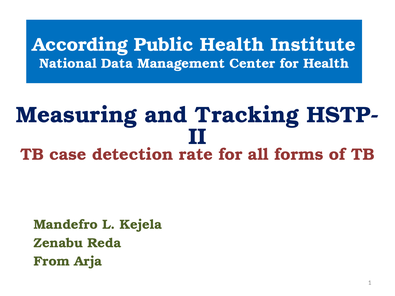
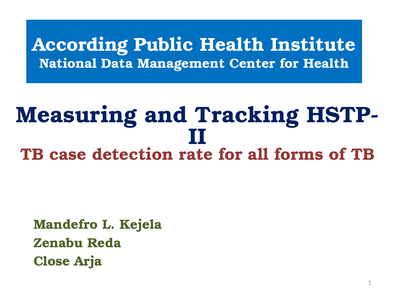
From: From -> Close (52, 262)
